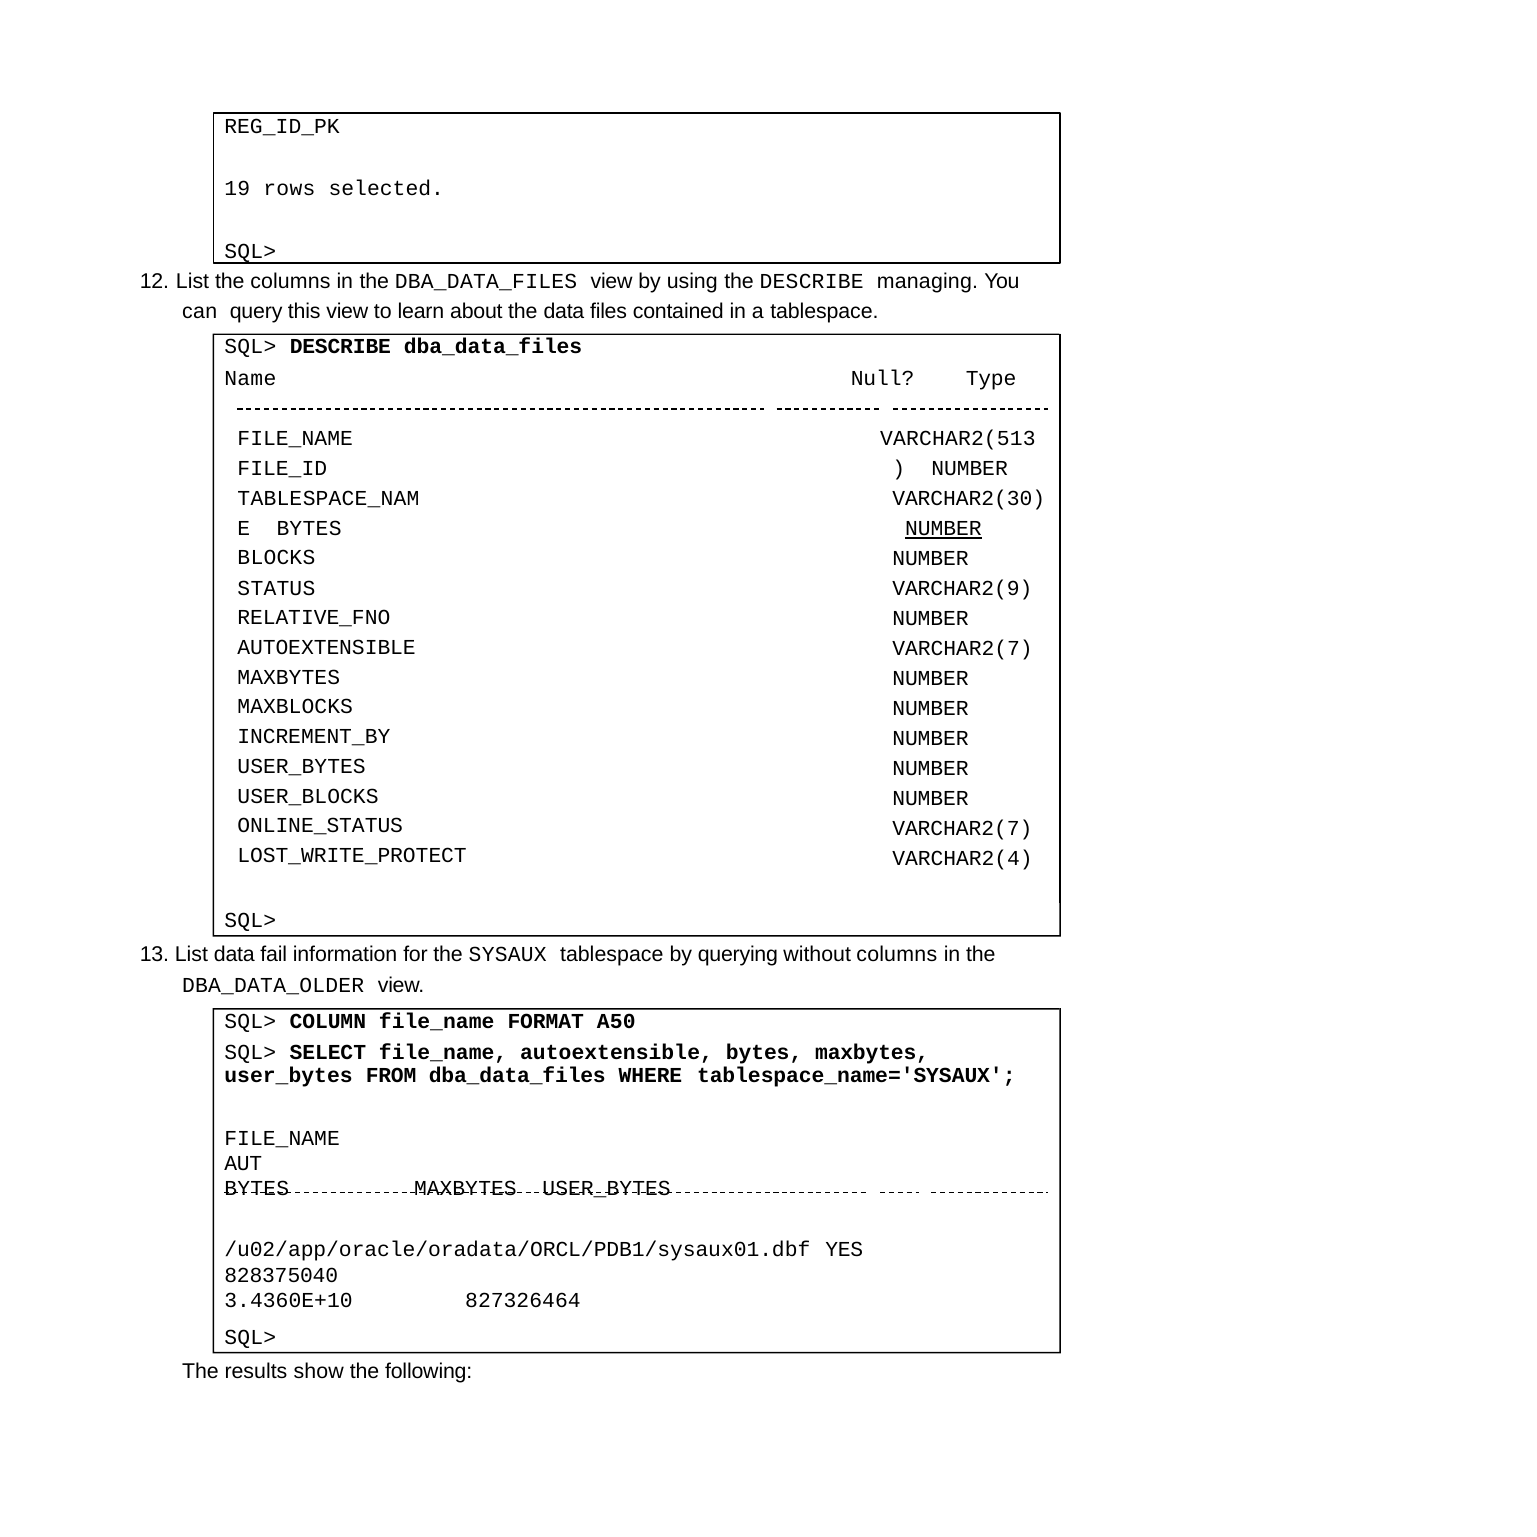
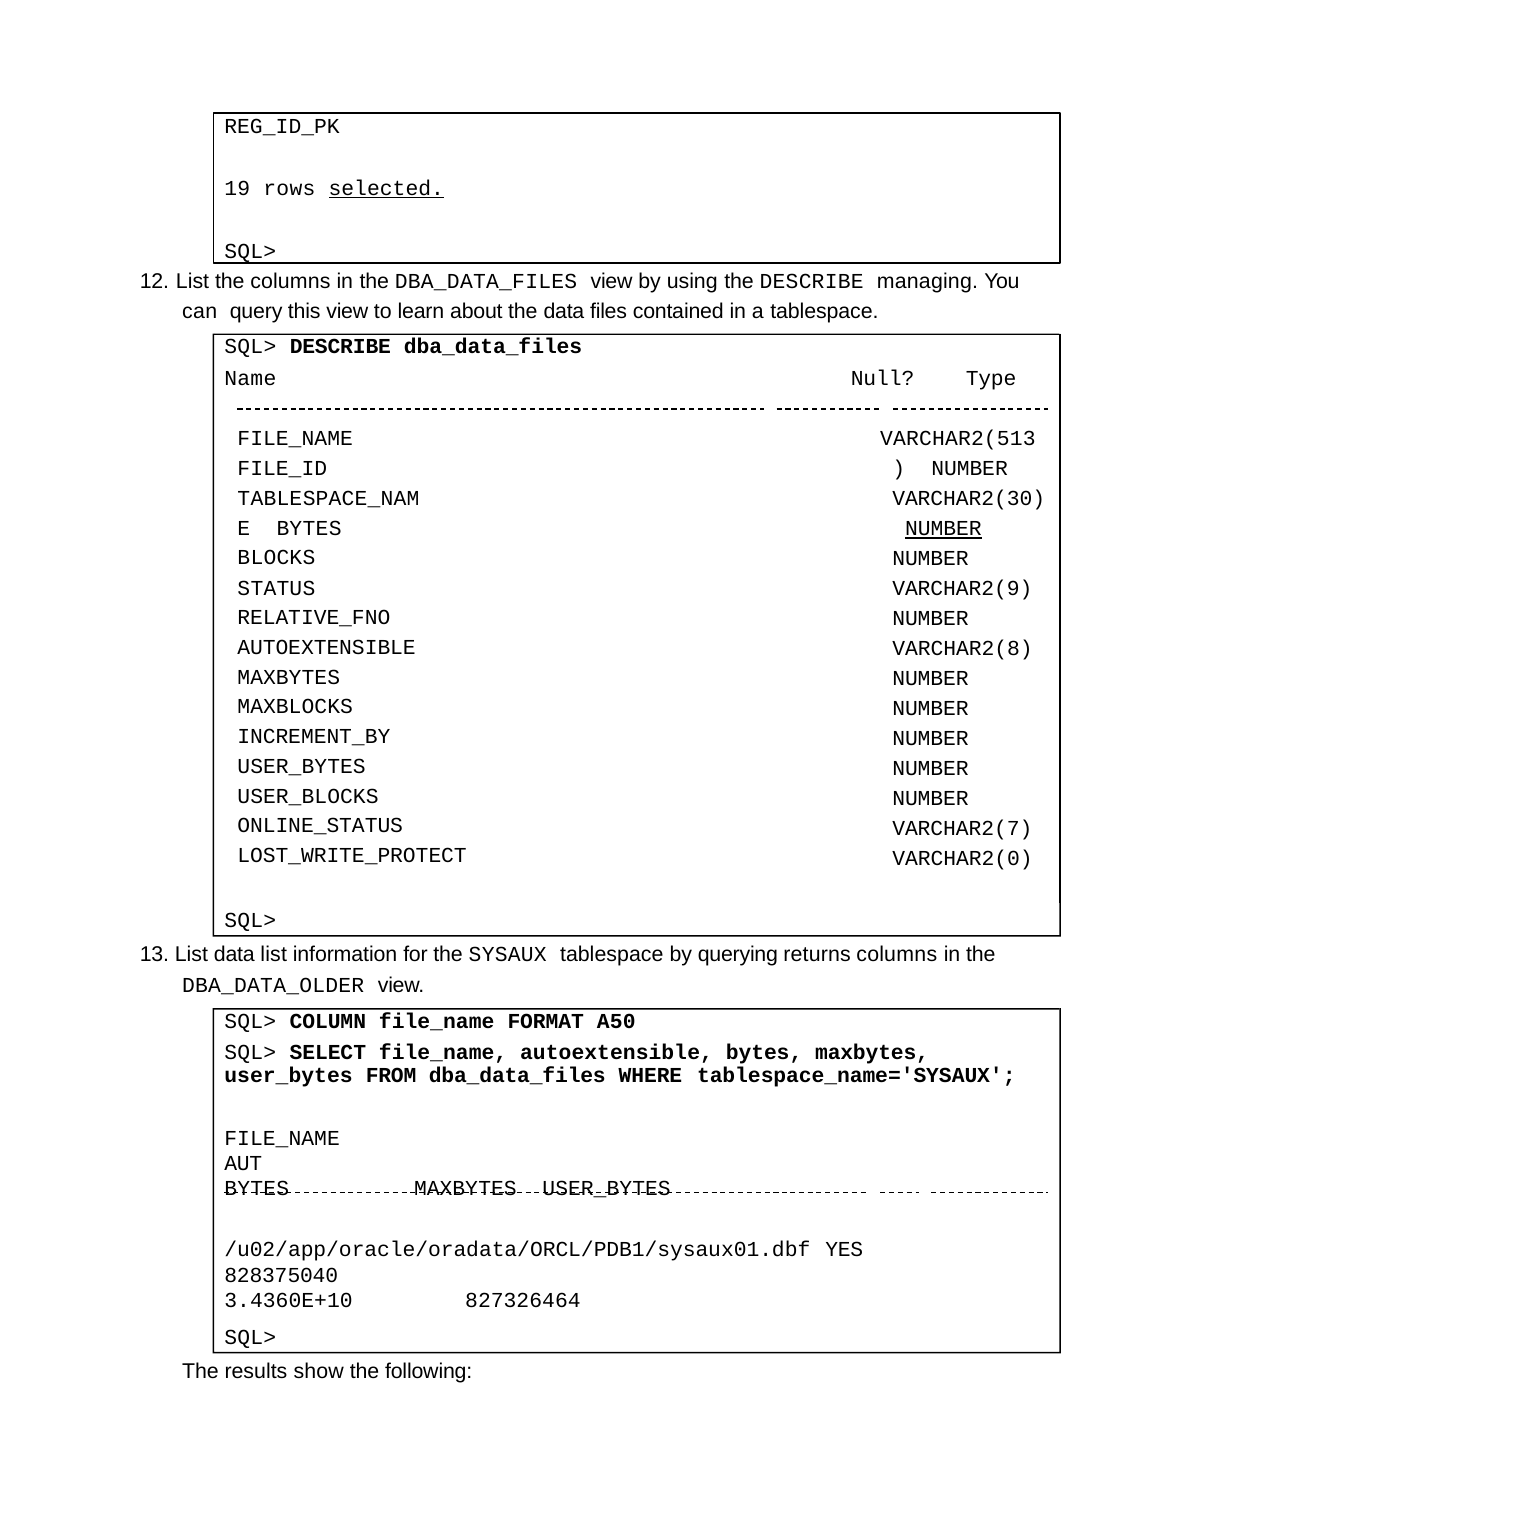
selected underline: none -> present (386, 189)
VARCHAR2(7: VARCHAR2(7 -> VARCHAR2(8 (962, 649)
VARCHAR2(4: VARCHAR2(4 -> VARCHAR2(0 (962, 858)
data fail: fail -> list (274, 954)
without: without -> returns (817, 954)
